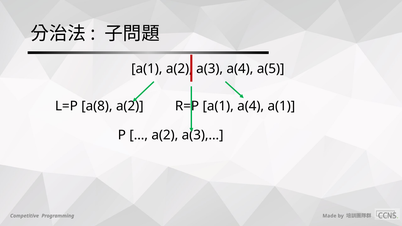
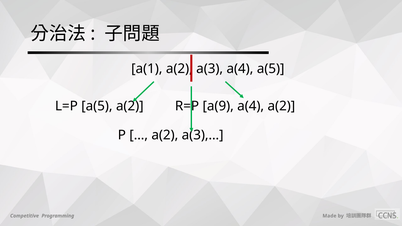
L=P a(8: a(8 -> a(5 (97, 106)
a(1: a(1 -> a(9 (218, 106)
a(4 a(1: a(1 -> a(2 (281, 106)
